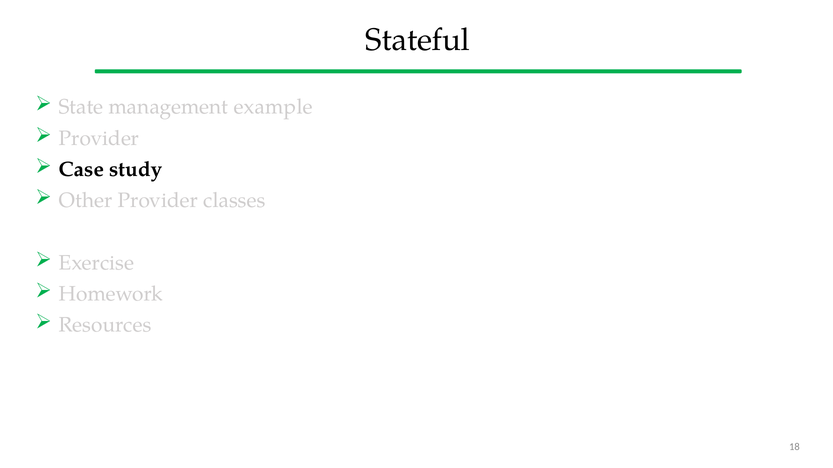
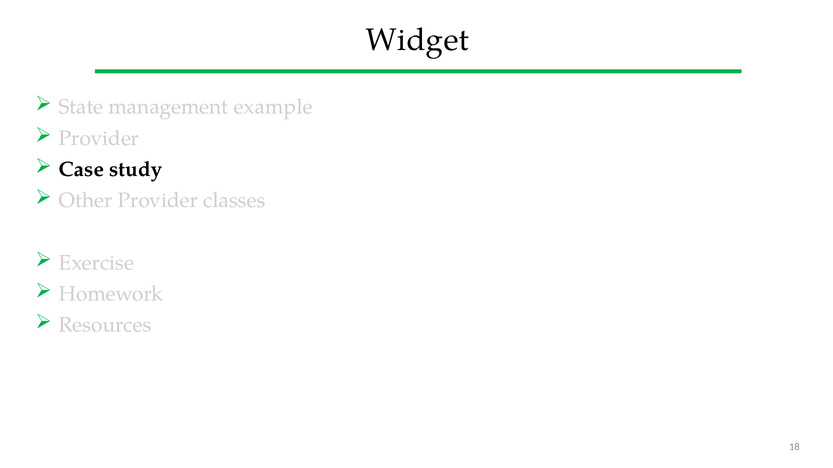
Stateful: Stateful -> Widget (417, 40)
